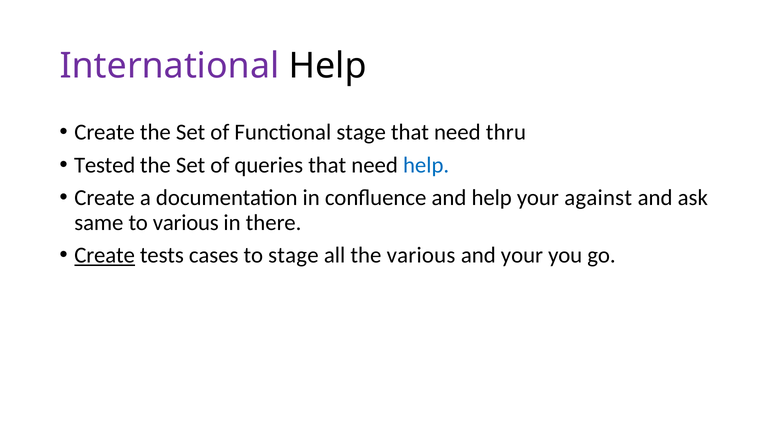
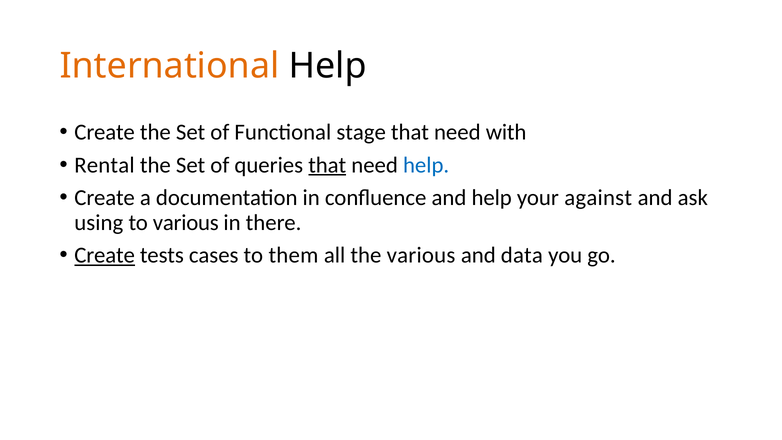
International colour: purple -> orange (169, 66)
thru: thru -> with (506, 132)
Tested: Tested -> Rental (104, 165)
that underline: none -> present (327, 165)
same: same -> using (99, 222)
to stage: stage -> them (293, 255)
and your: your -> data (522, 255)
